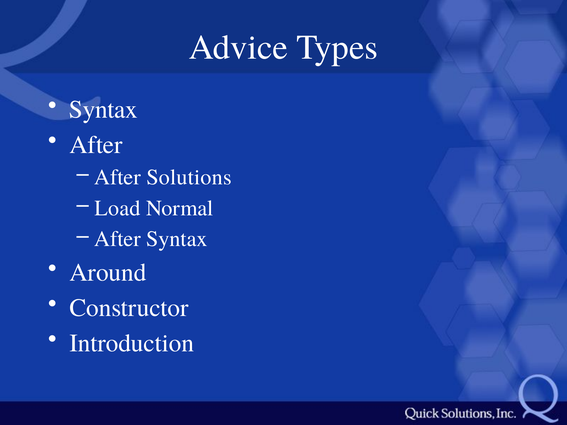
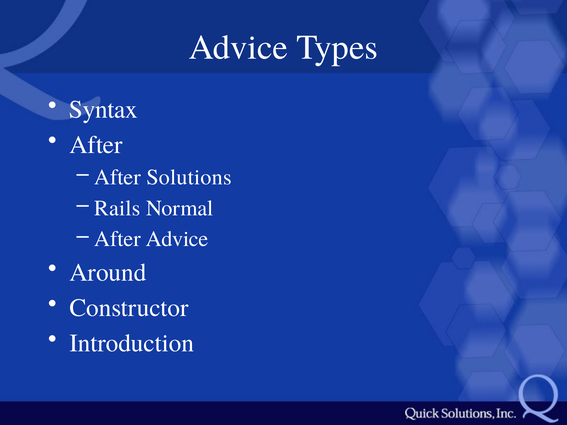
Load: Load -> Rails (117, 208)
After Syntax: Syntax -> Advice (177, 239)
